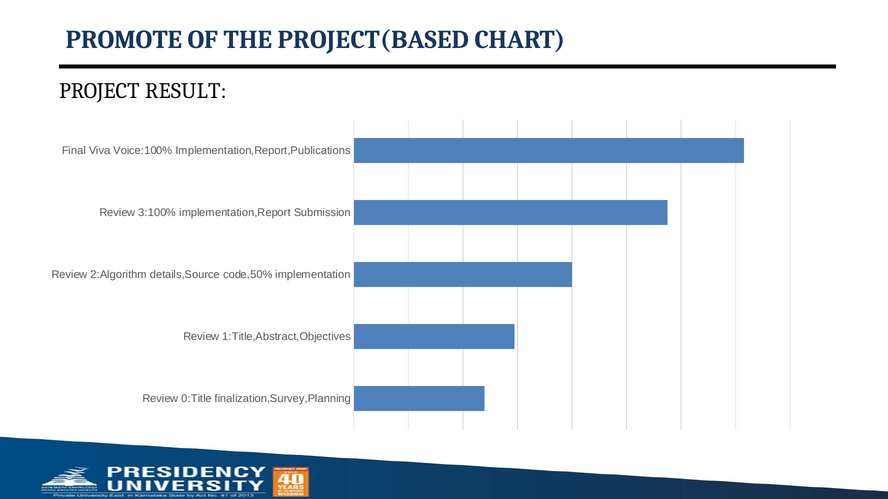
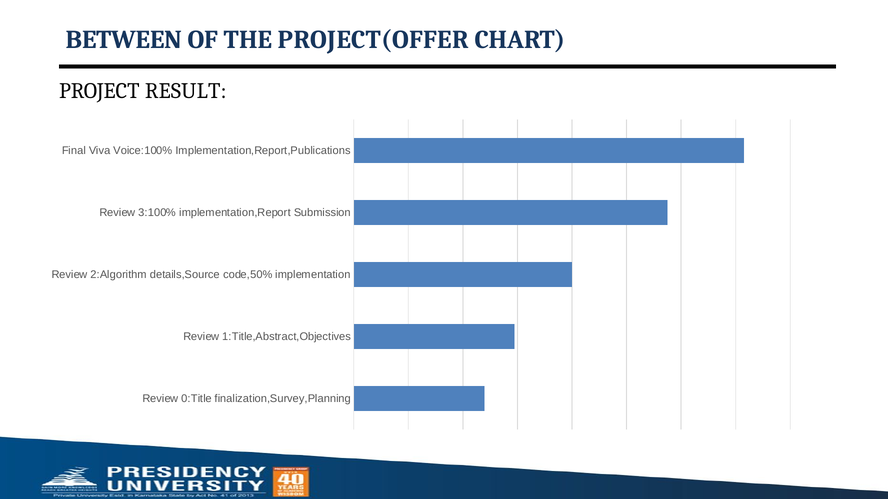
PROMOTE: PROMOTE -> BETWEEN (124, 40)
PROJECT(BASED: PROJECT(BASED -> PROJECT(OFFER (373, 40)
